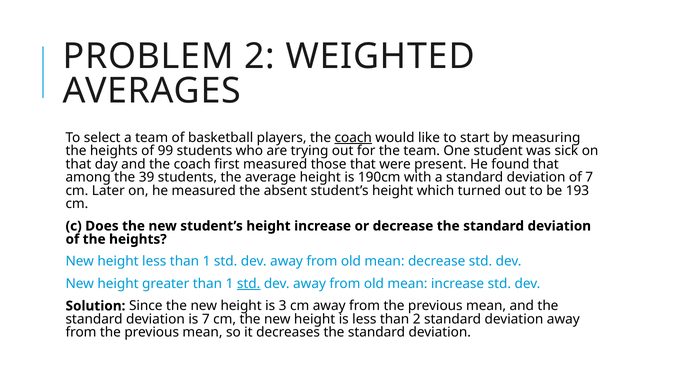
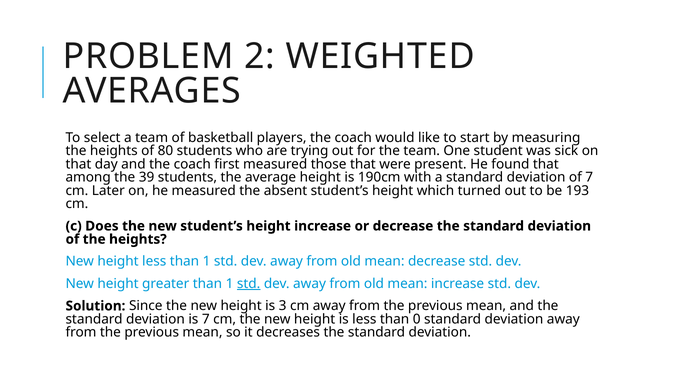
coach underline: present -> none (353, 138)
99: 99 -> 80 (165, 151)
than 2: 2 -> 0 (417, 319)
